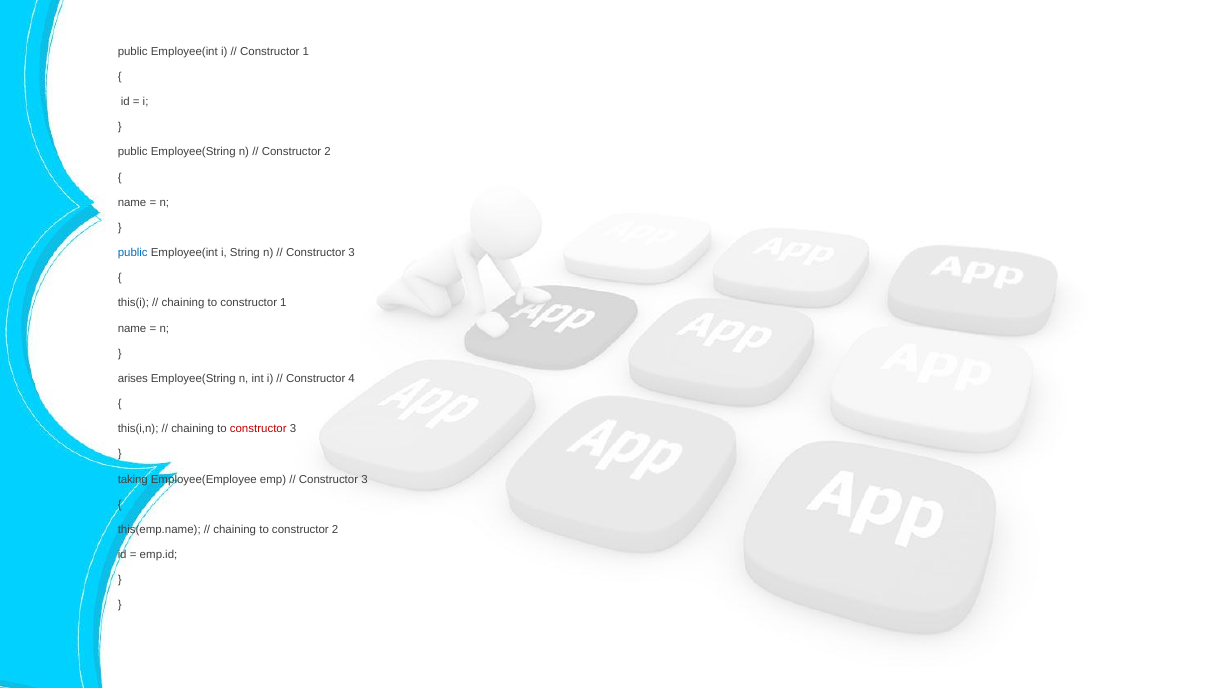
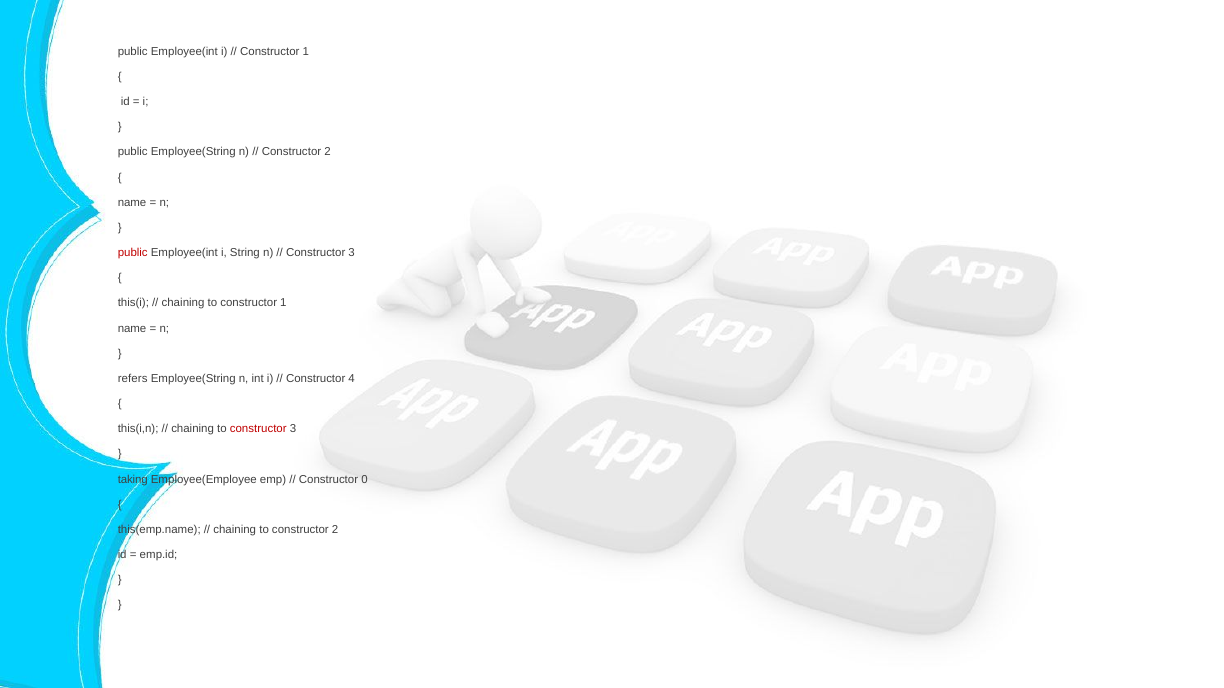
public colour: blue -> red (133, 253)
arises: arises -> refers (133, 379)
3: 3 -> 0 (365, 480)
